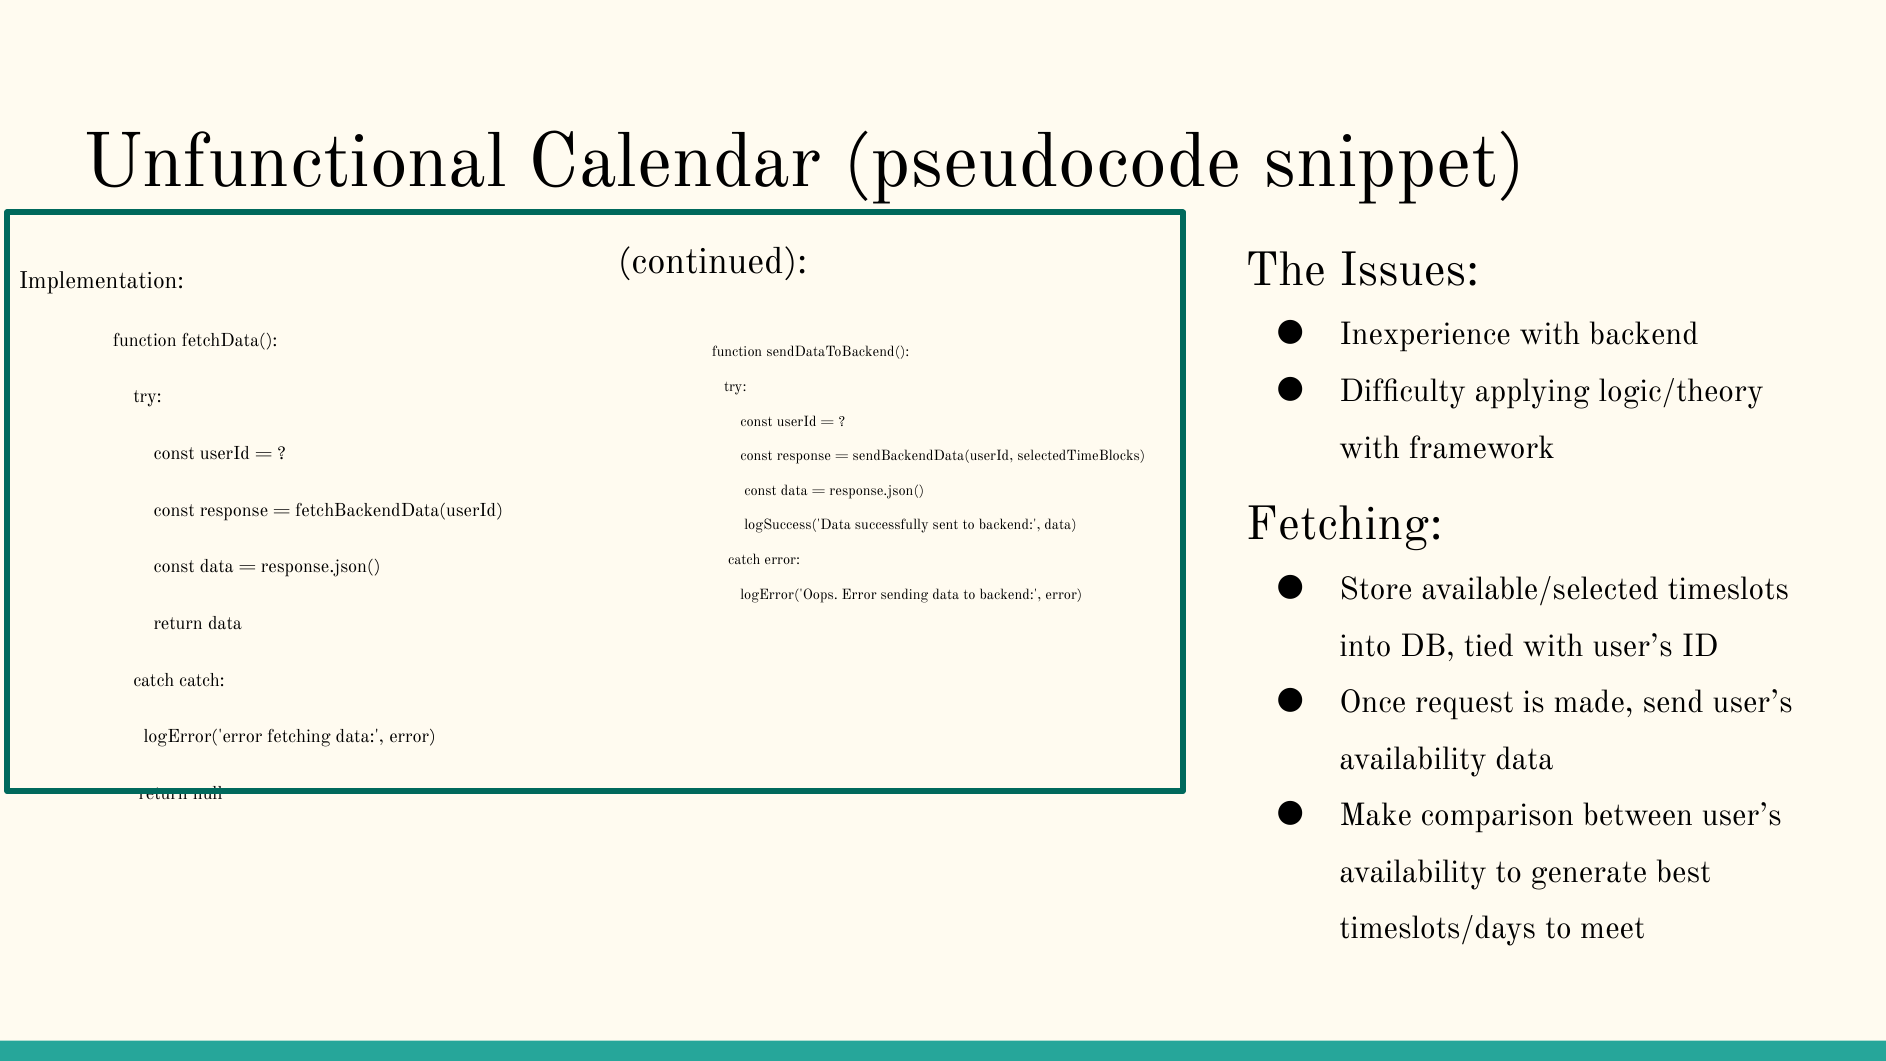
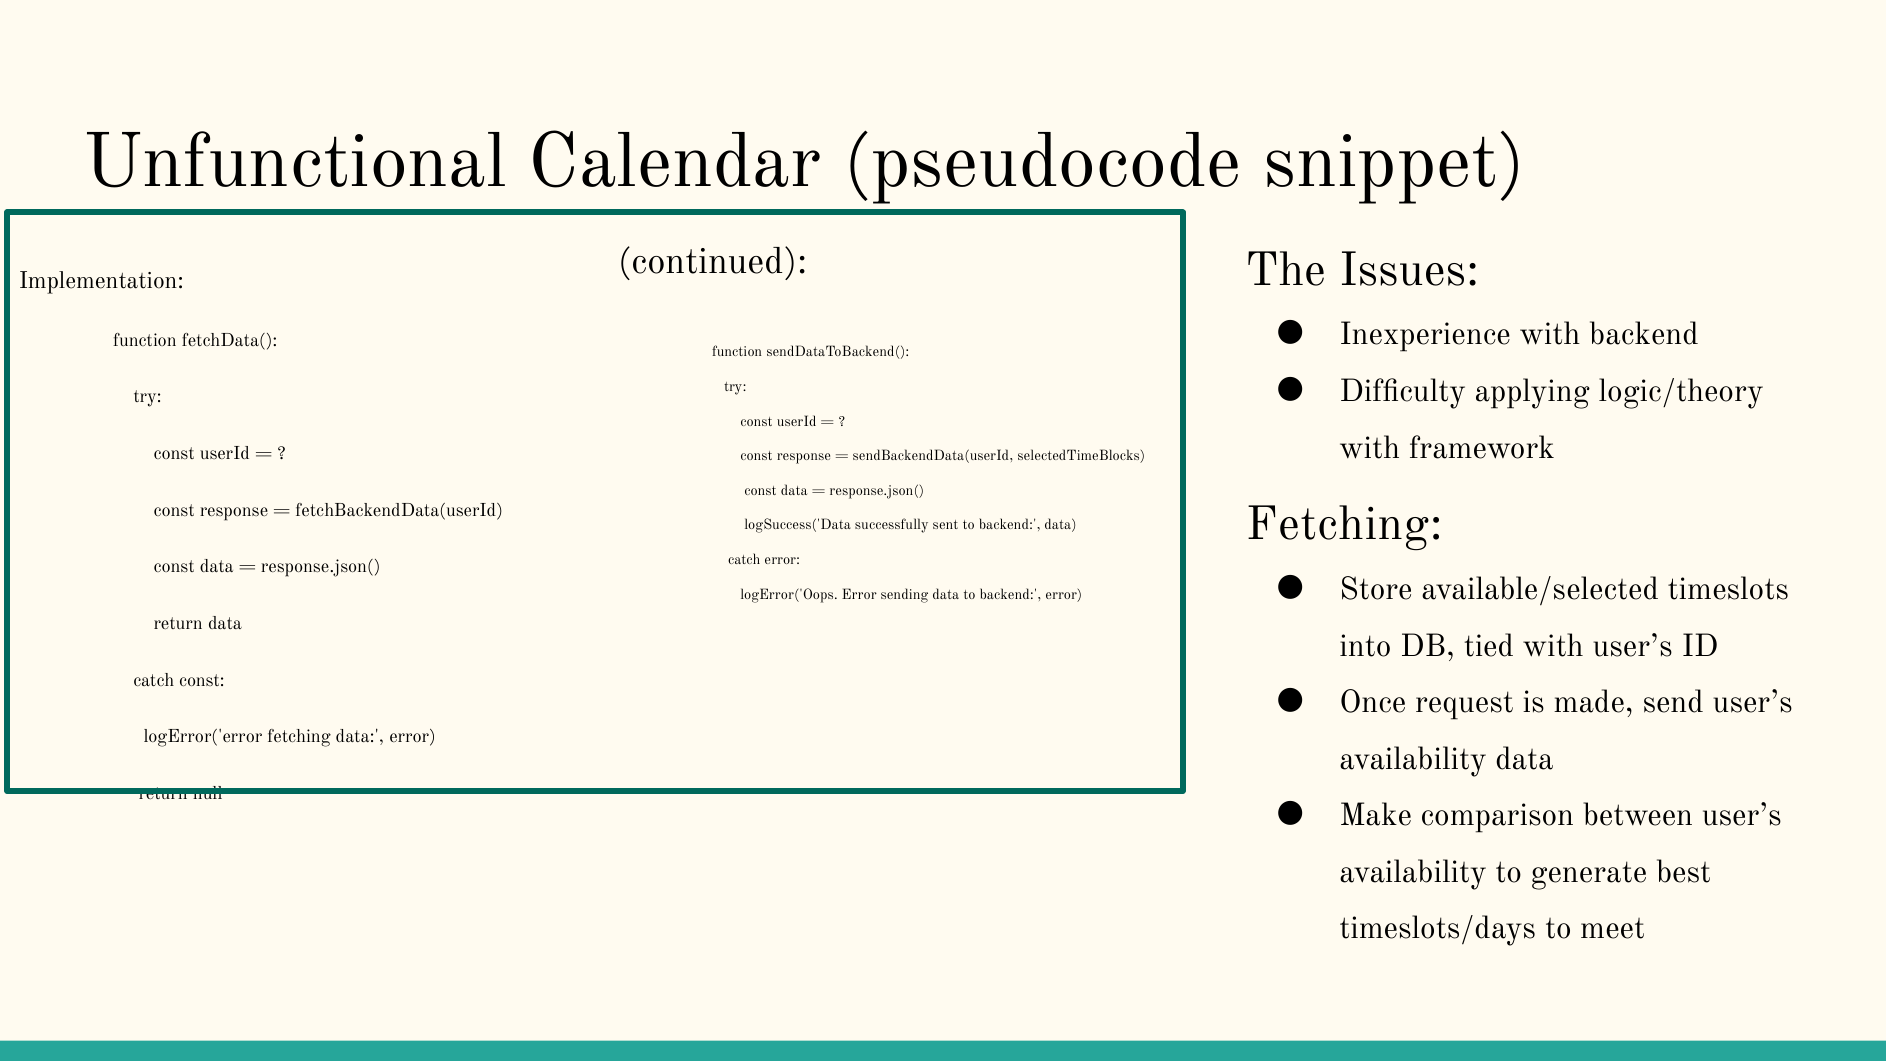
catch catch: catch -> const (202, 680)
